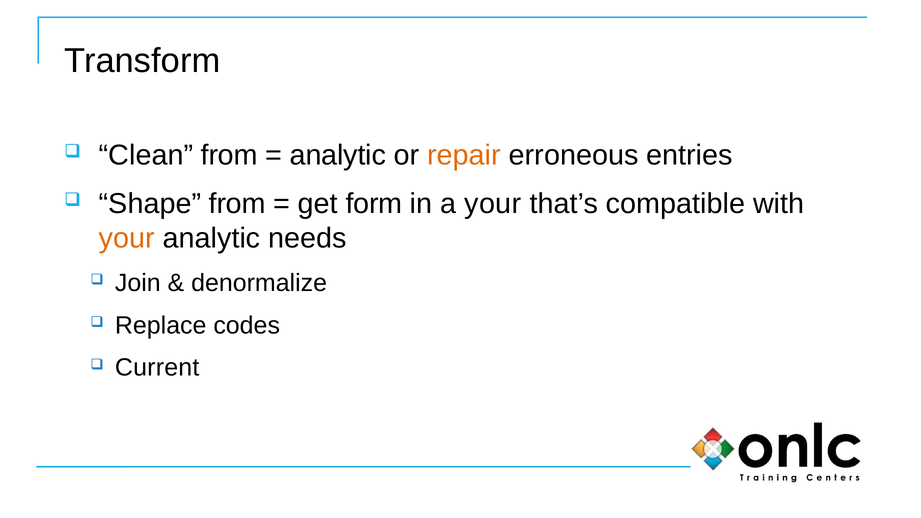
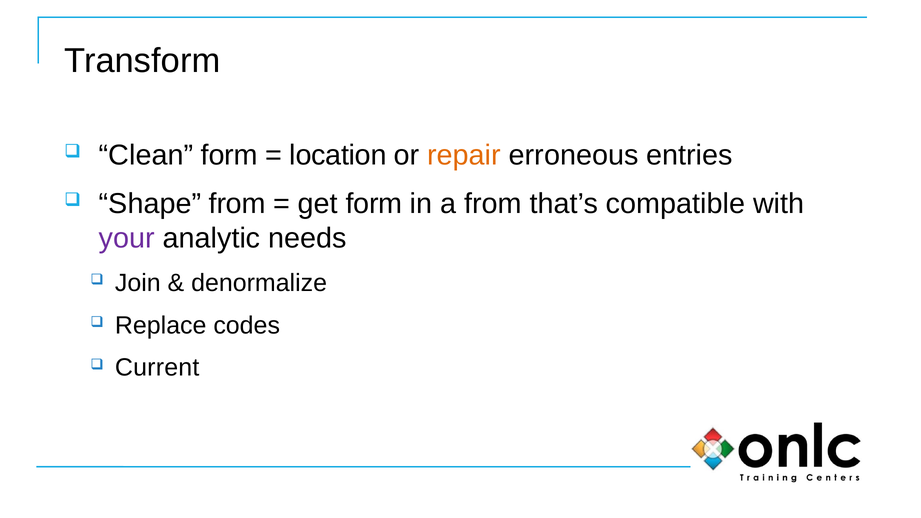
Clean from: from -> form (229, 155)
analytic: analytic -> location (338, 155)
a your: your -> from (493, 204)
your colour: orange -> purple (127, 239)
